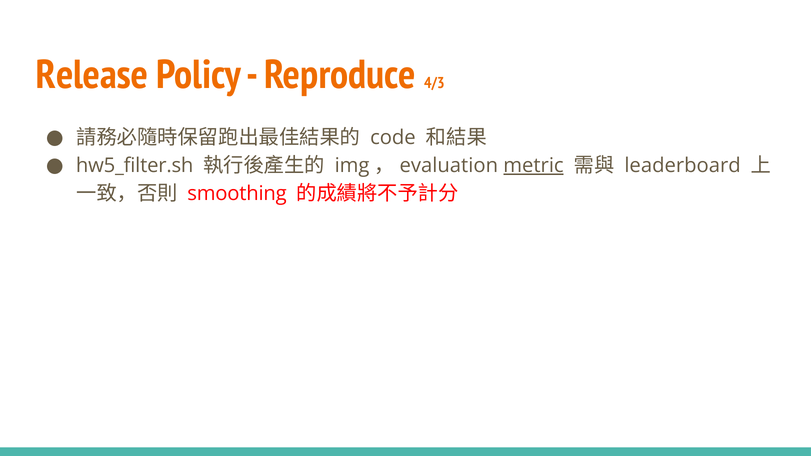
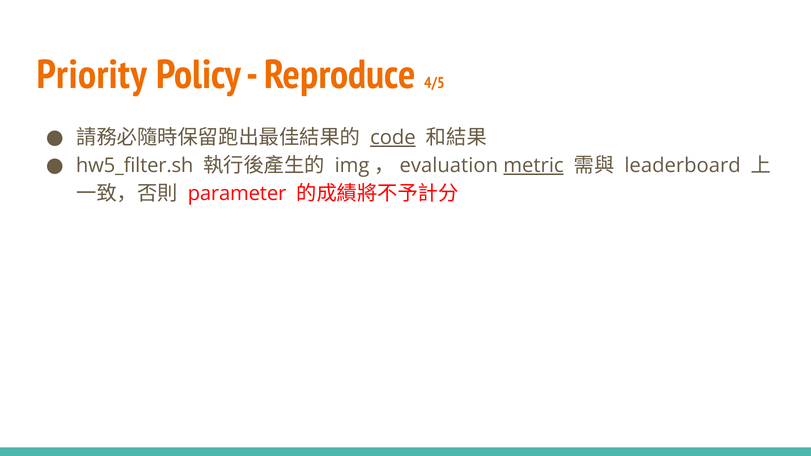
Release: Release -> Priority (92, 75)
4/3: 4/3 -> 4/5 (434, 83)
code underline: none -> present (393, 138)
smoothing: smoothing -> parameter (237, 194)
